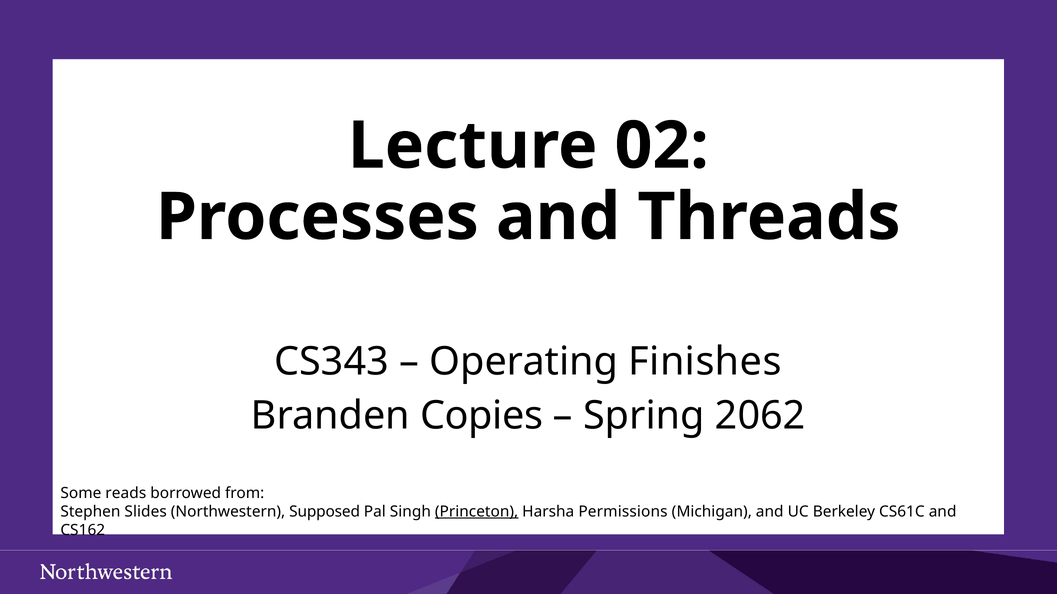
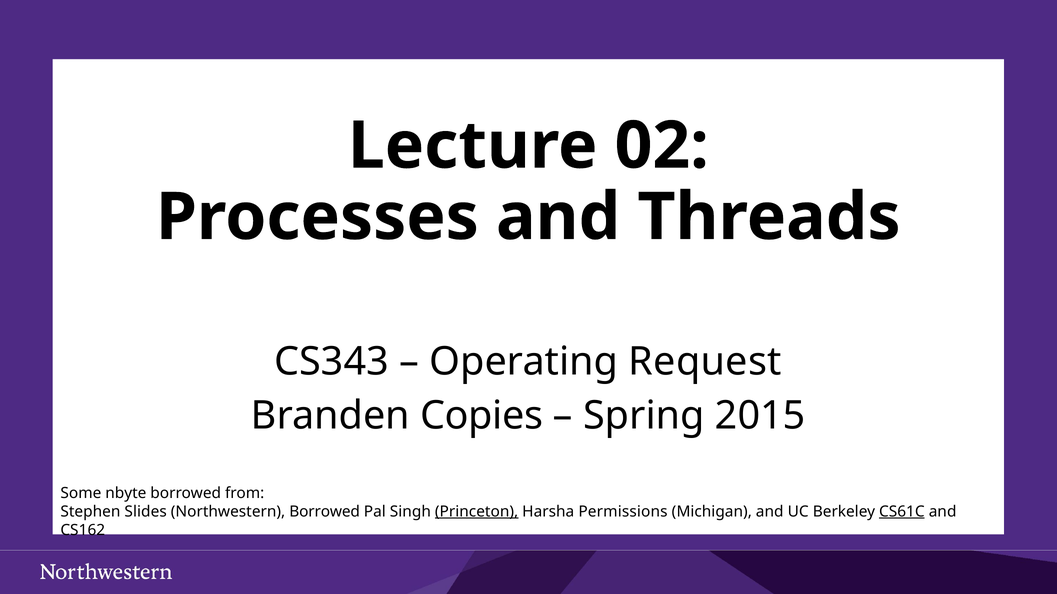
Finishes: Finishes -> Request (705, 362)
2062: 2062 -> 2015 (760, 416)
reads: reads -> nbyte (126, 493)
Northwestern Supposed: Supposed -> Borrowed (325, 512)
CS61C underline: none -> present (902, 512)
